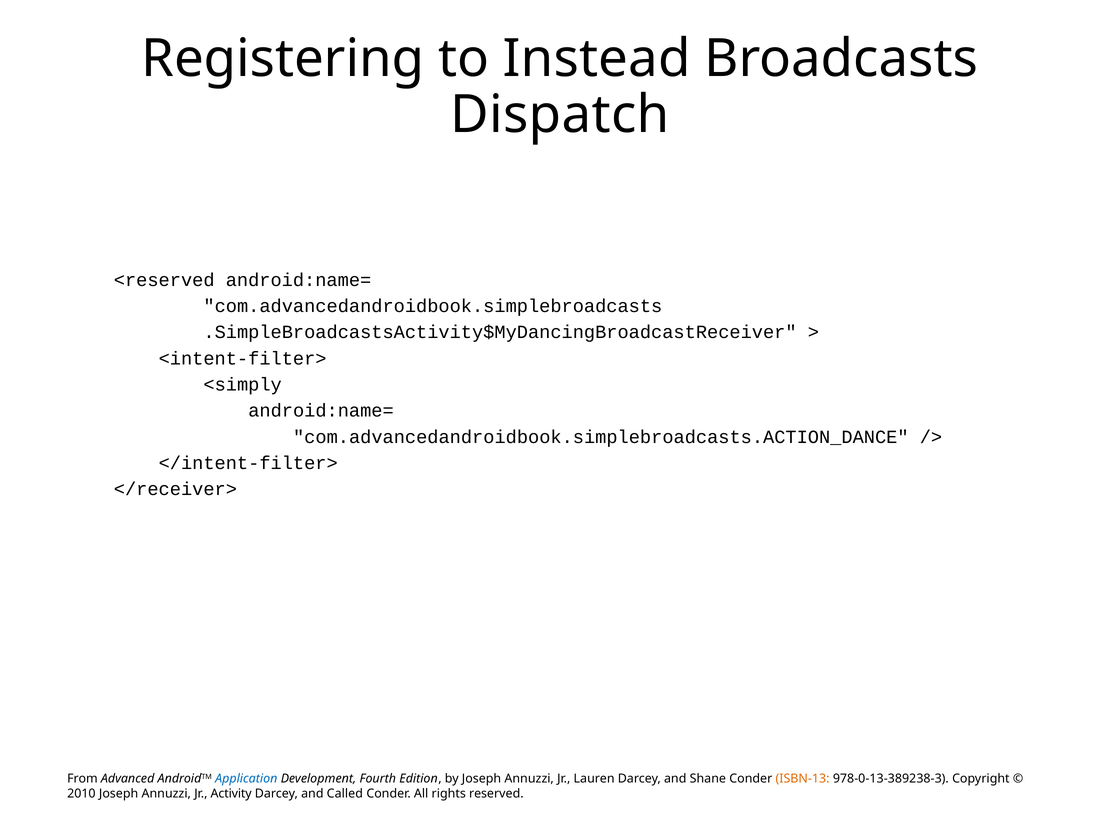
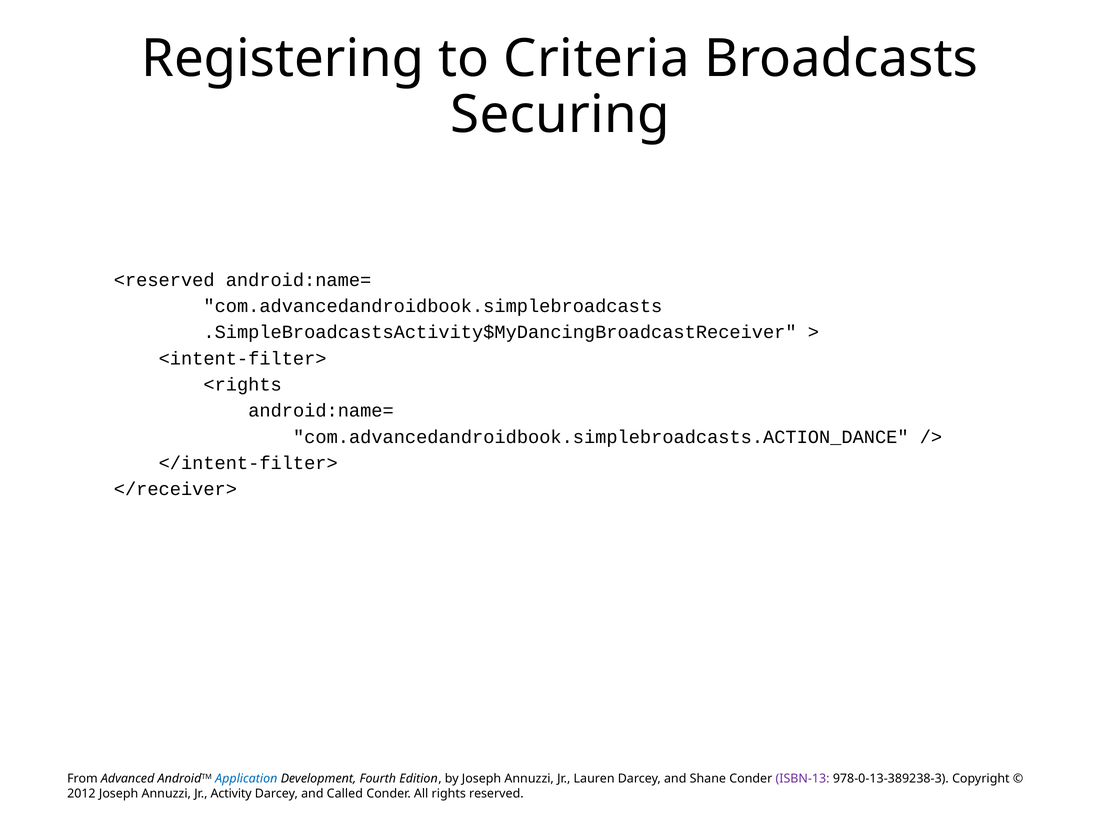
Instead: Instead -> Criteria (596, 59)
Dispatch: Dispatch -> Securing (560, 115)
<simply: <simply -> <rights (243, 385)
ISBN-13 colour: orange -> purple (803, 779)
2010: 2010 -> 2012 (81, 794)
